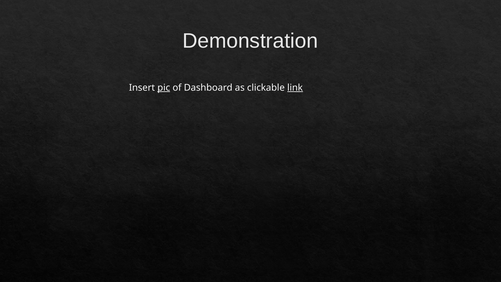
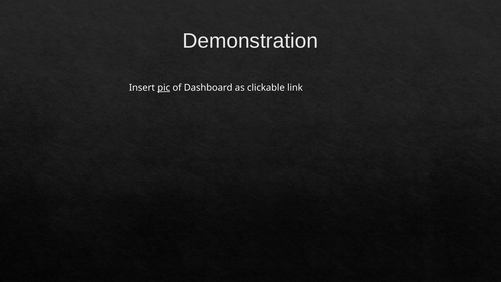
link underline: present -> none (295, 88)
